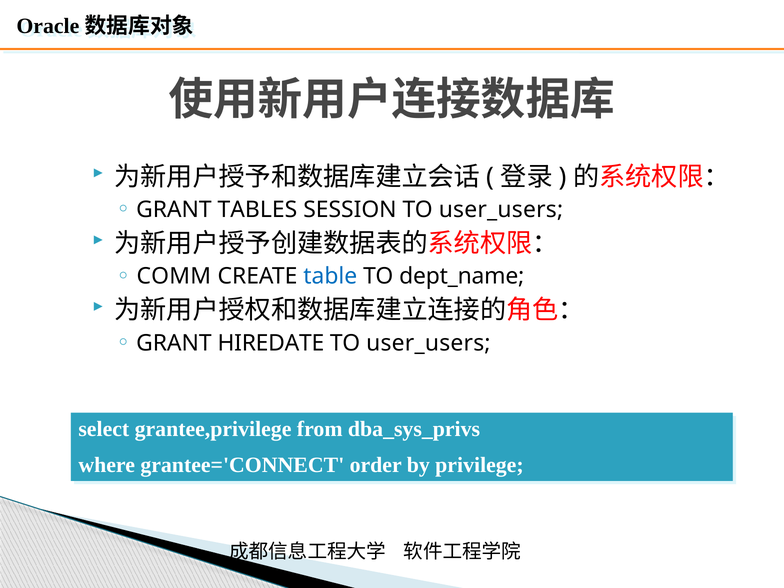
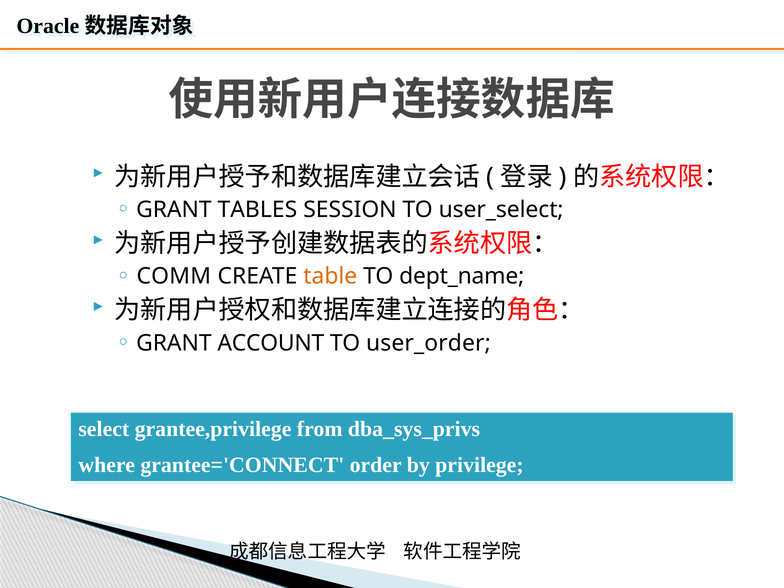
SESSION TO user_users: user_users -> user_select (501, 210)
table colour: blue -> orange (330, 276)
HIREDATE: HIREDATE -> ACCOUNT (271, 343)
user_users: user_users -> user_order (428, 343)
